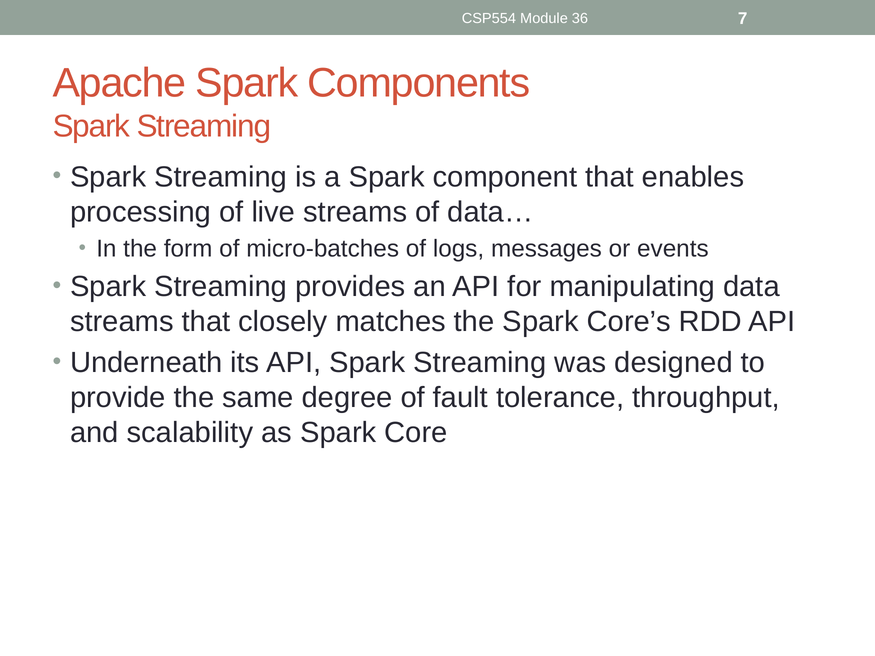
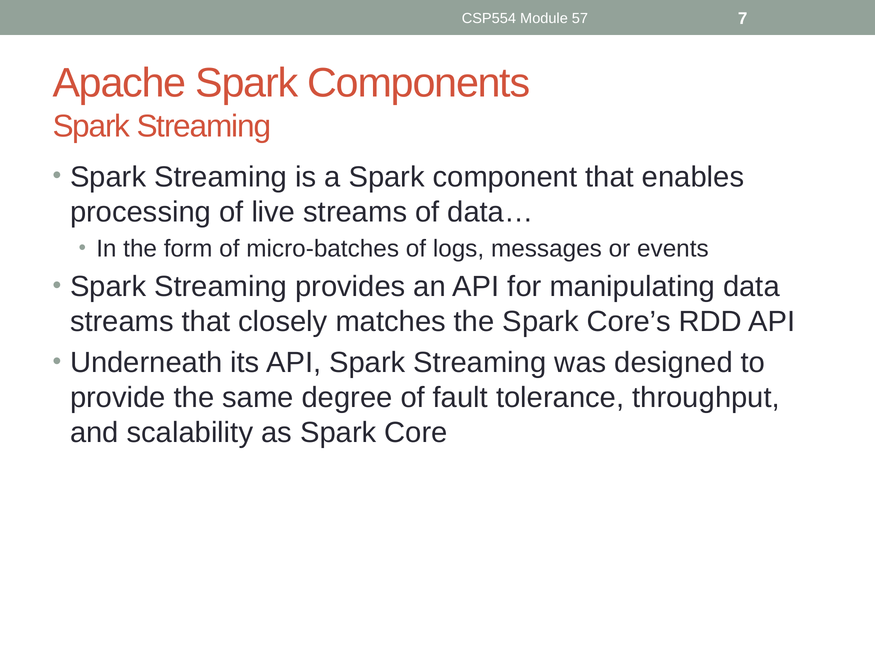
36: 36 -> 57 (580, 18)
